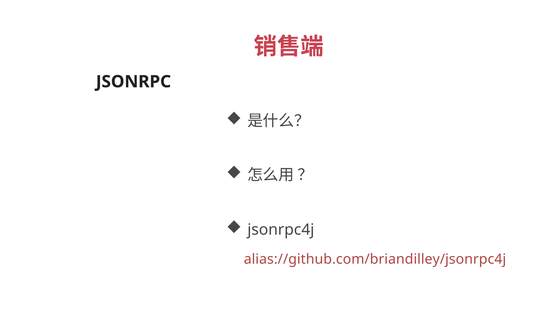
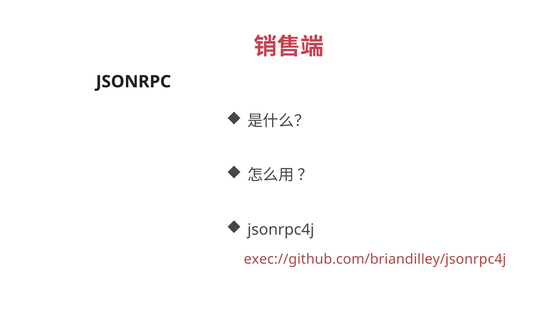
alias://github.com/briandilley/jsonrpc4j: alias://github.com/briandilley/jsonrpc4j -> exec://github.com/briandilley/jsonrpc4j (375, 259)
